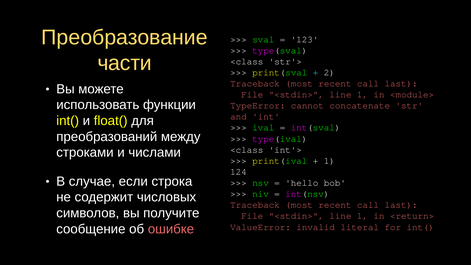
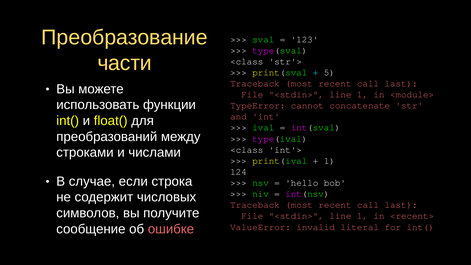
2: 2 -> 5 (329, 72)
<return>: <return> -> <recent> (412, 216)
